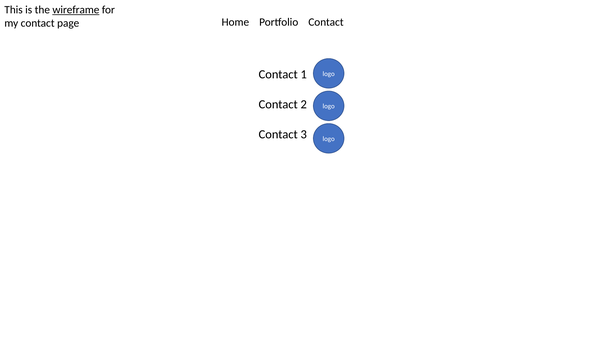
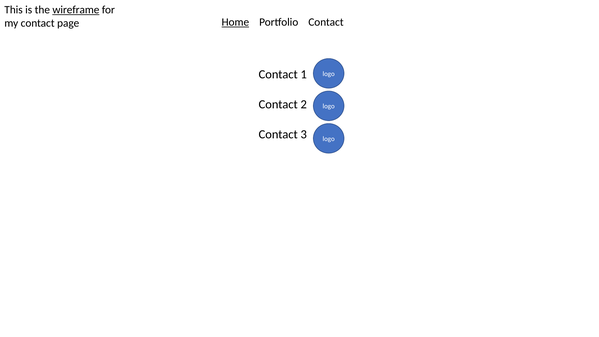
Home underline: none -> present (235, 22)
